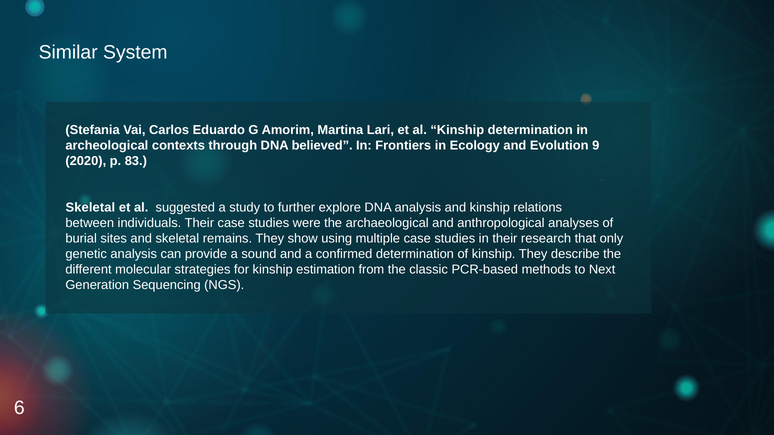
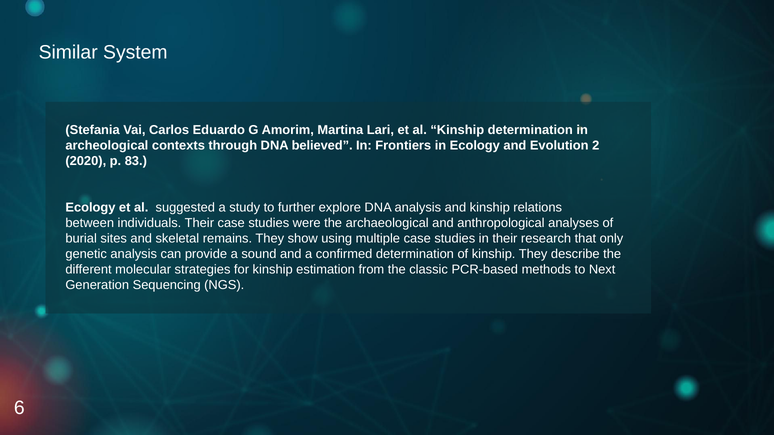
9: 9 -> 2 (596, 146)
Skeletal: Skeletal -> Ecology (90, 208)
